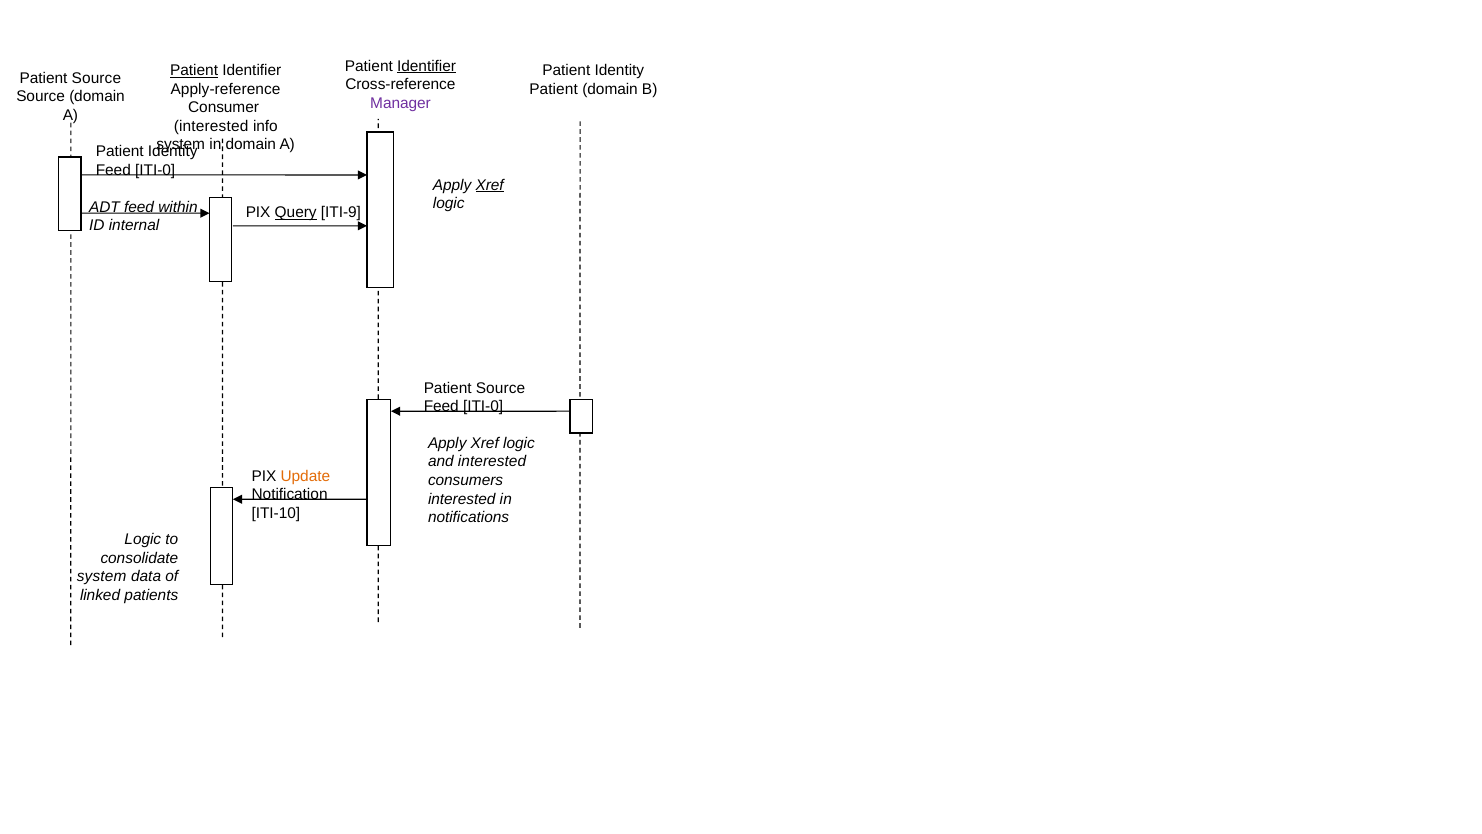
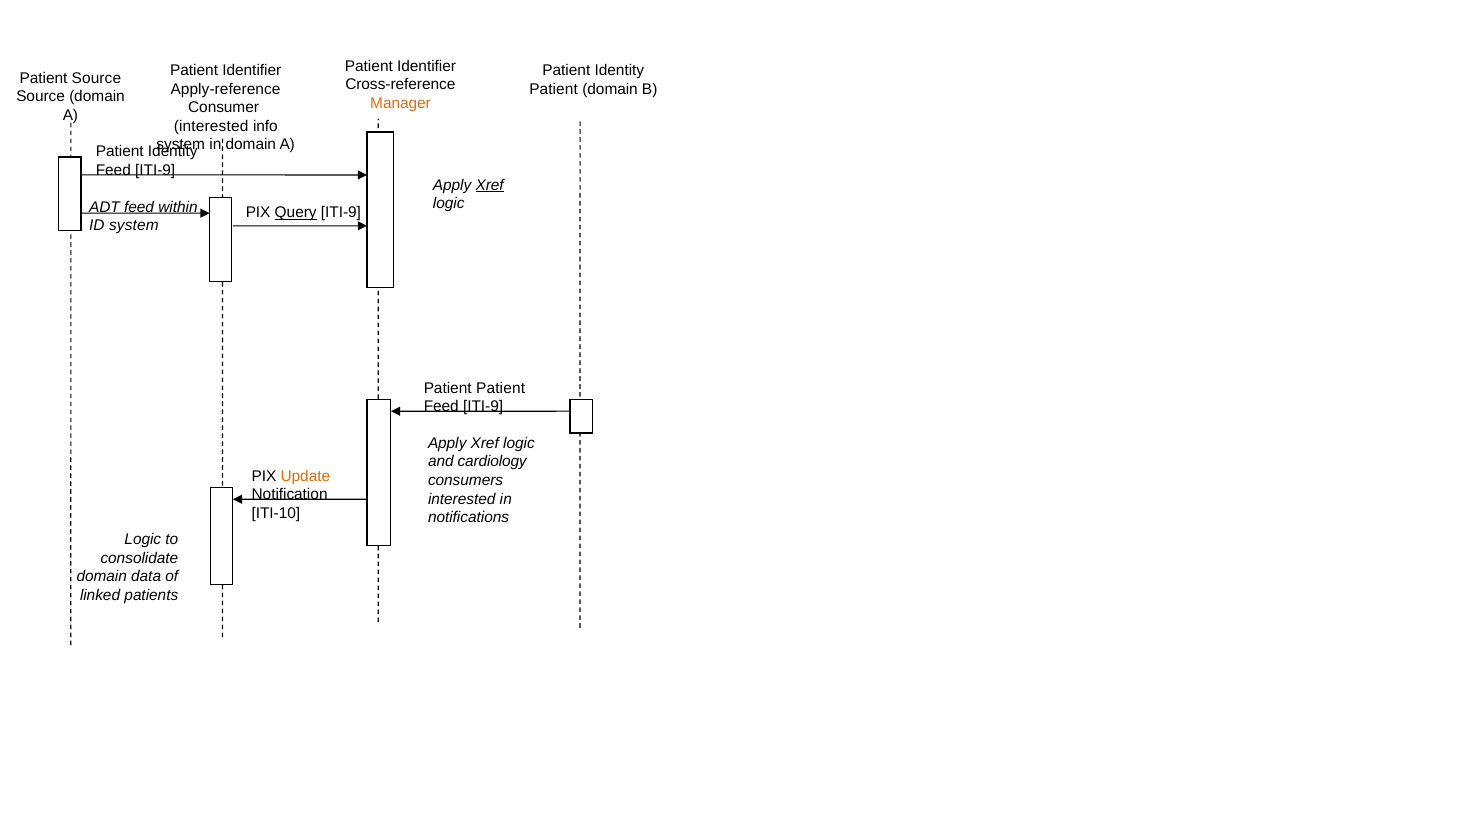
Identifier underline: present -> none (427, 66)
Patient underline: present -> none (194, 71)
Manager colour: purple -> orange (401, 103)
ITI-0: ITI-0 -> ITI-9 (155, 170)
ID internal: internal -> system (134, 226)
Source: Source -> Patient (501, 388)
ITI-0: ITI-0 -> ITI-9 (483, 406)
and interested: interested -> cardiology (492, 462)
system: system -> domain (102, 577)
